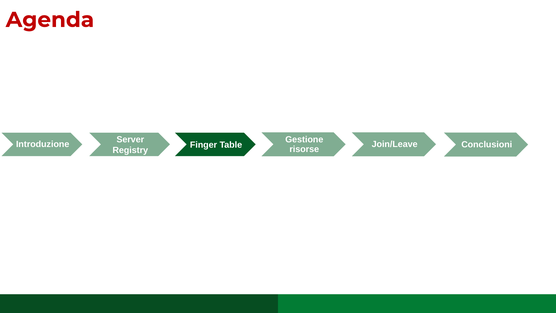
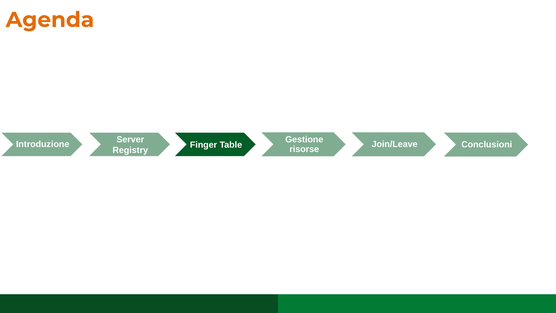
Agenda colour: red -> orange (50, 20)
